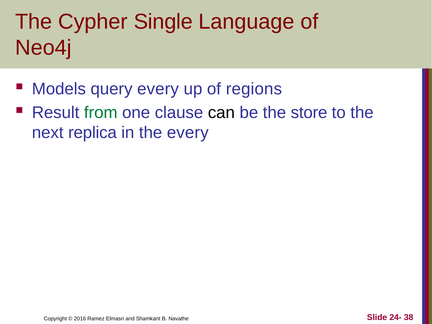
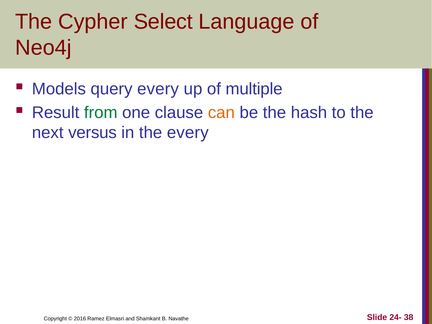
Single: Single -> Select (163, 22)
regions: regions -> multiple (254, 89)
can colour: black -> orange (221, 113)
store: store -> hash (309, 113)
replica: replica -> versus (92, 133)
